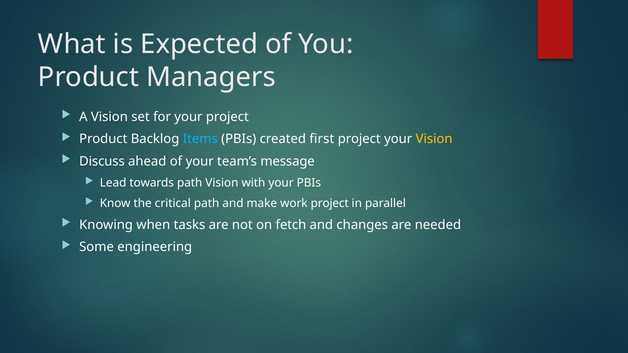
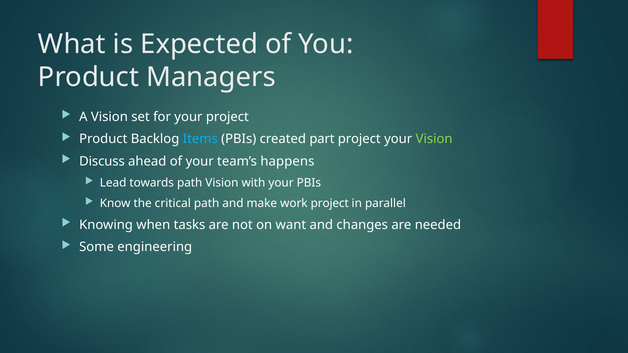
first: first -> part (322, 139)
Vision colour: yellow -> light green (434, 139)
message: message -> happens (287, 161)
fetch: fetch -> want (291, 225)
